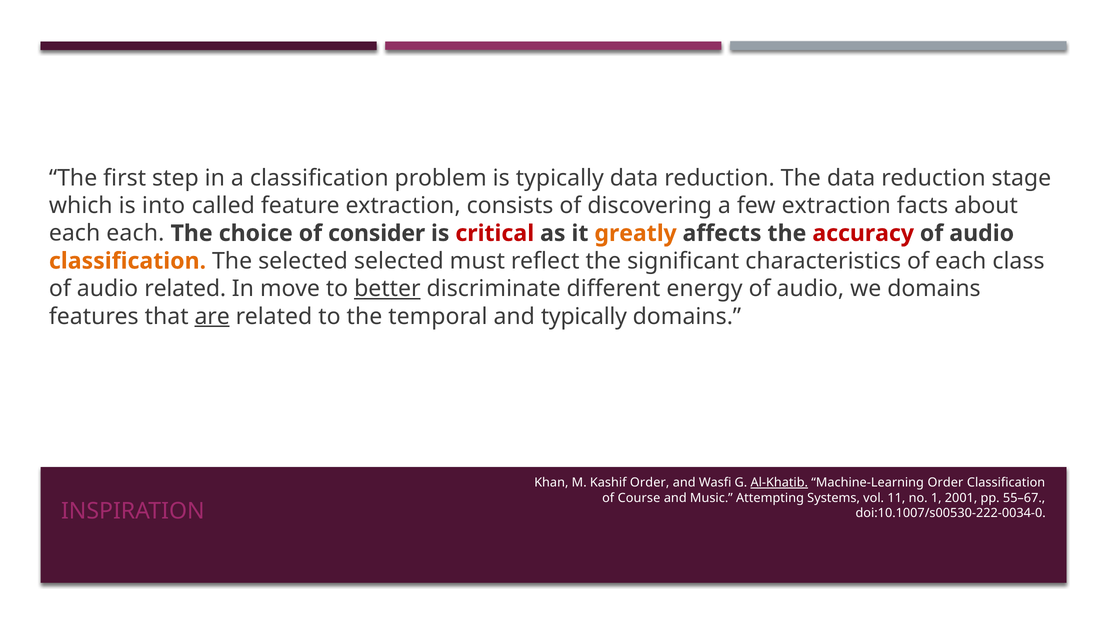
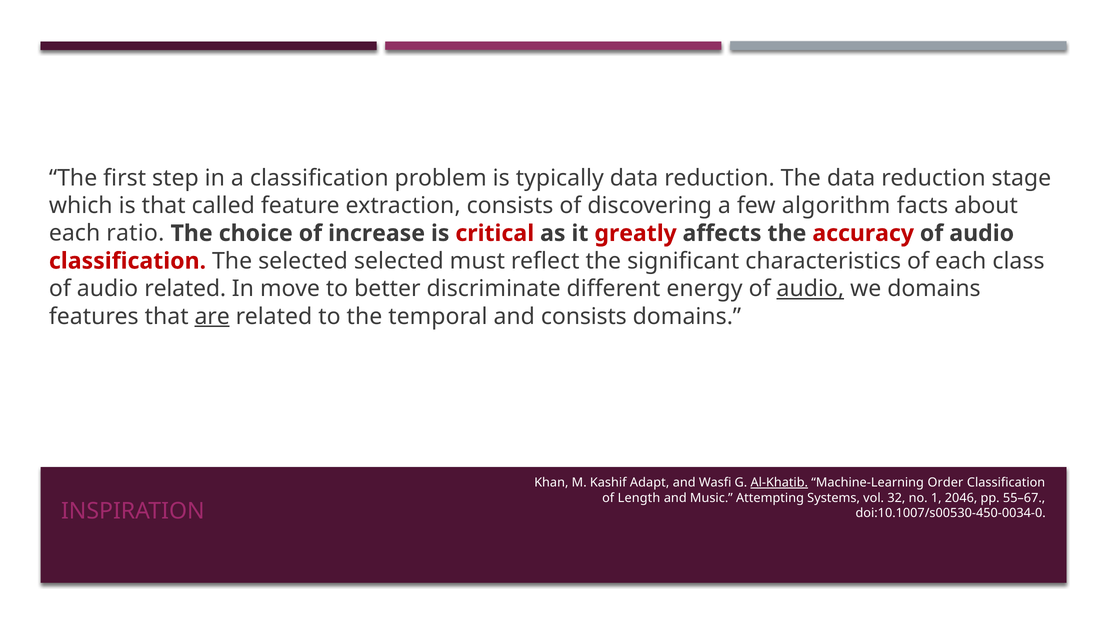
is into: into -> that (164, 206)
few extraction: extraction -> algorithm (836, 206)
each each: each -> ratio (135, 233)
consider: consider -> increase (377, 233)
greatly colour: orange -> red (636, 233)
classiﬁcation colour: orange -> red (128, 261)
better underline: present -> none (387, 289)
audio underline: none -> present (810, 289)
and typically: typically -> consists (584, 316)
Kashif Order: Order -> Adapt (650, 482)
Course: Course -> Length (639, 498)
11: 11 -> 32 (896, 498)
2001: 2001 -> 2046 (961, 498)
doi:10.1007/s00530-222-0034-0: doi:10.1007/s00530-222-0034-0 -> doi:10.1007/s00530-450-0034-0 (951, 513)
